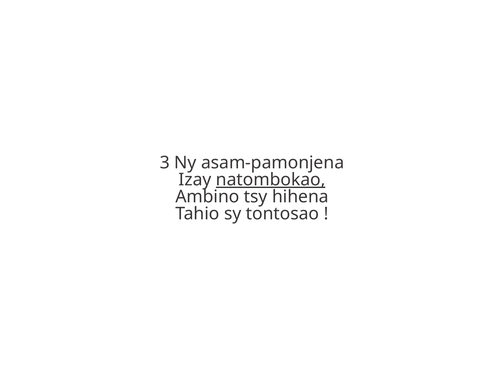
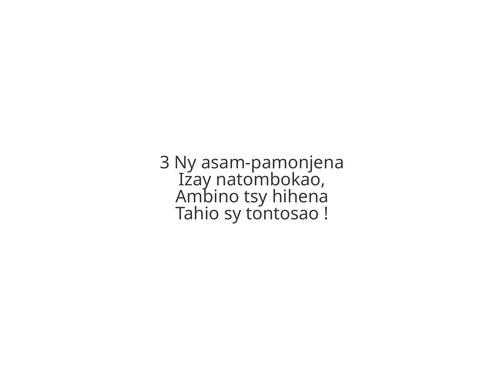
natombokao underline: present -> none (271, 180)
